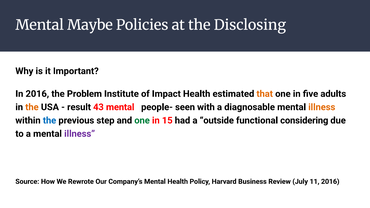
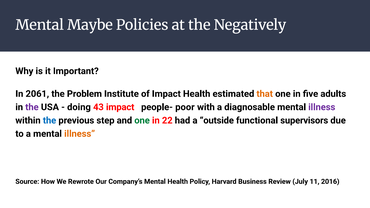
Disclosing: Disclosing -> Negatively (250, 25)
In 2016: 2016 -> 2061 (37, 94)
the colour: orange -> purple (32, 107)
result: result -> doing (79, 107)
43 mental: mental -> impact (120, 107)
seen: seen -> poor (185, 107)
illness colour: orange -> purple (322, 107)
15: 15 -> 22 (167, 120)
considering: considering -> supervisors (304, 120)
illness colour: purple -> orange (80, 134)
